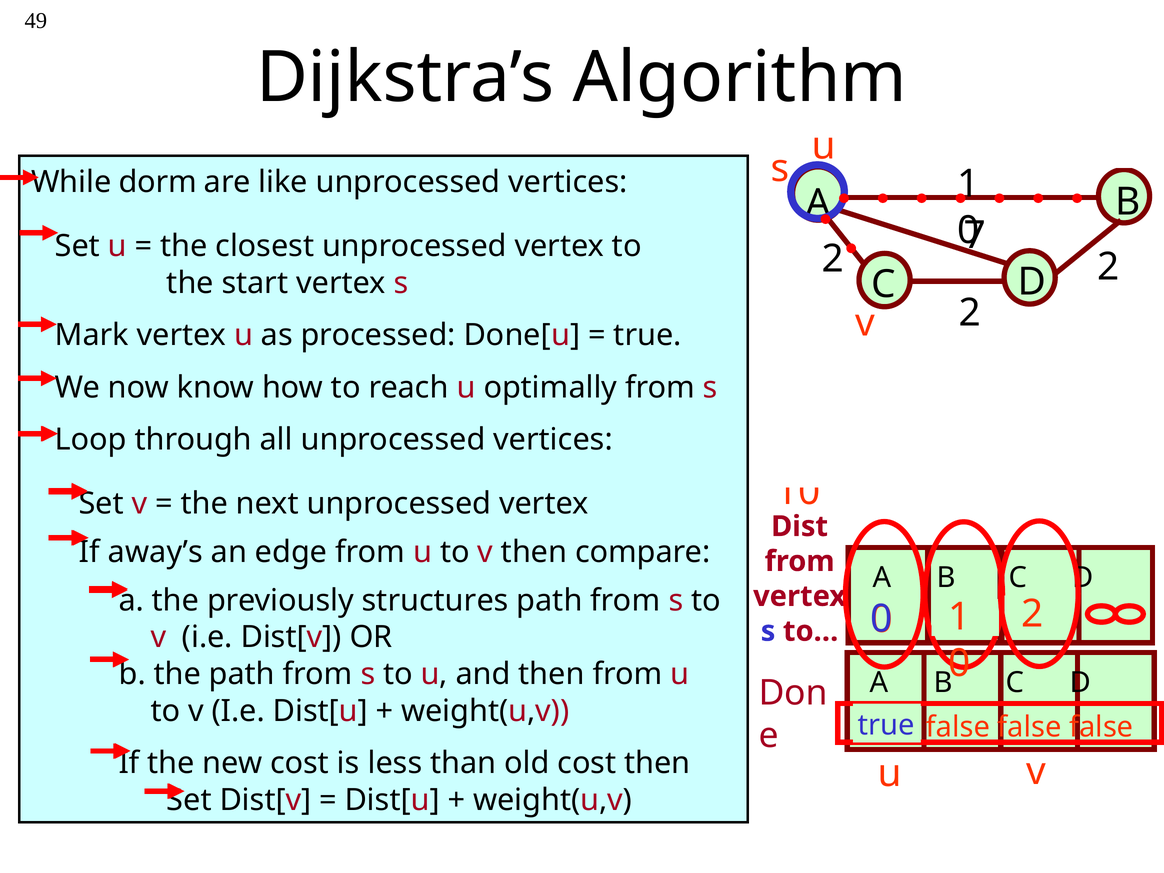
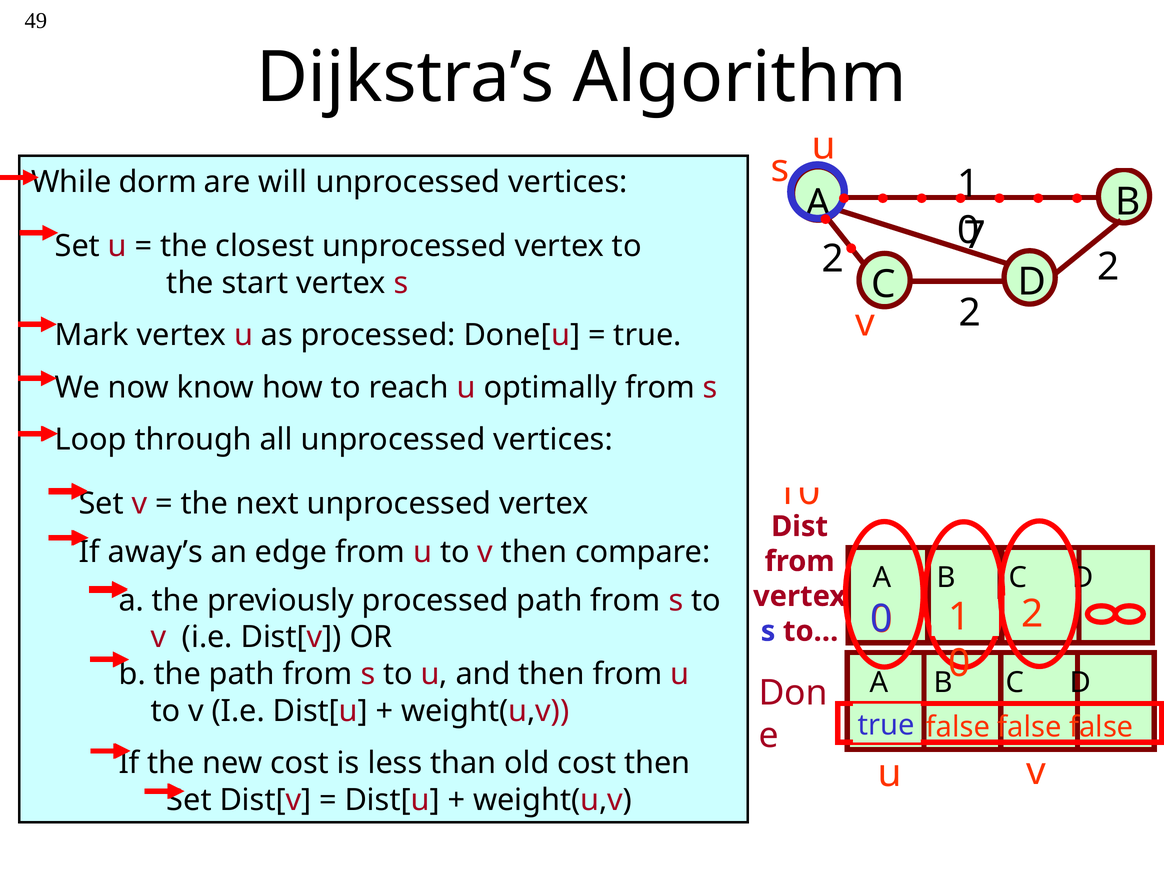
like: like -> will (283, 182)
previously structures: structures -> processed (435, 600)
